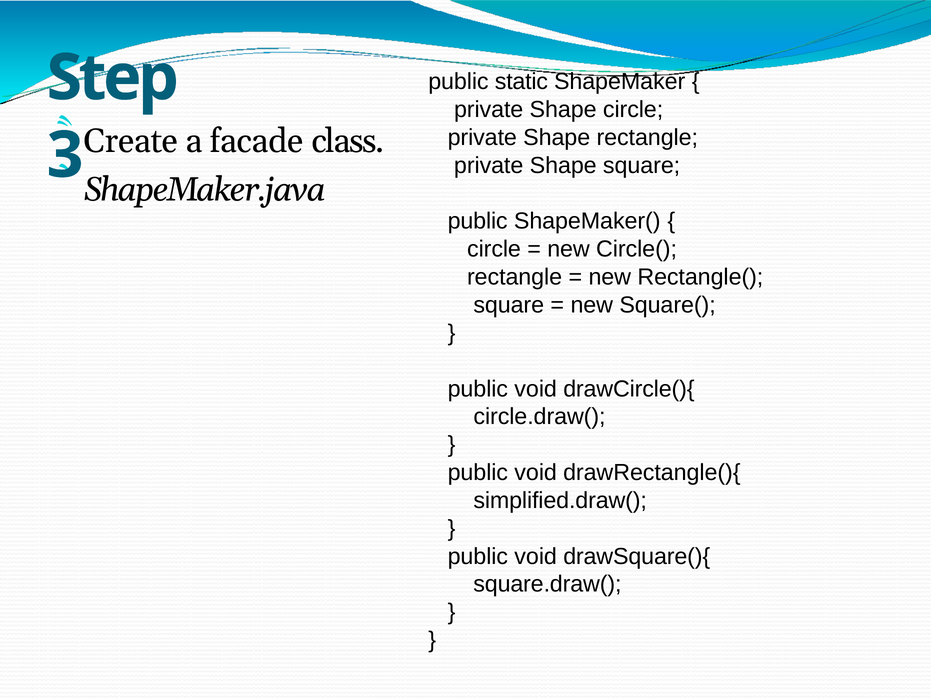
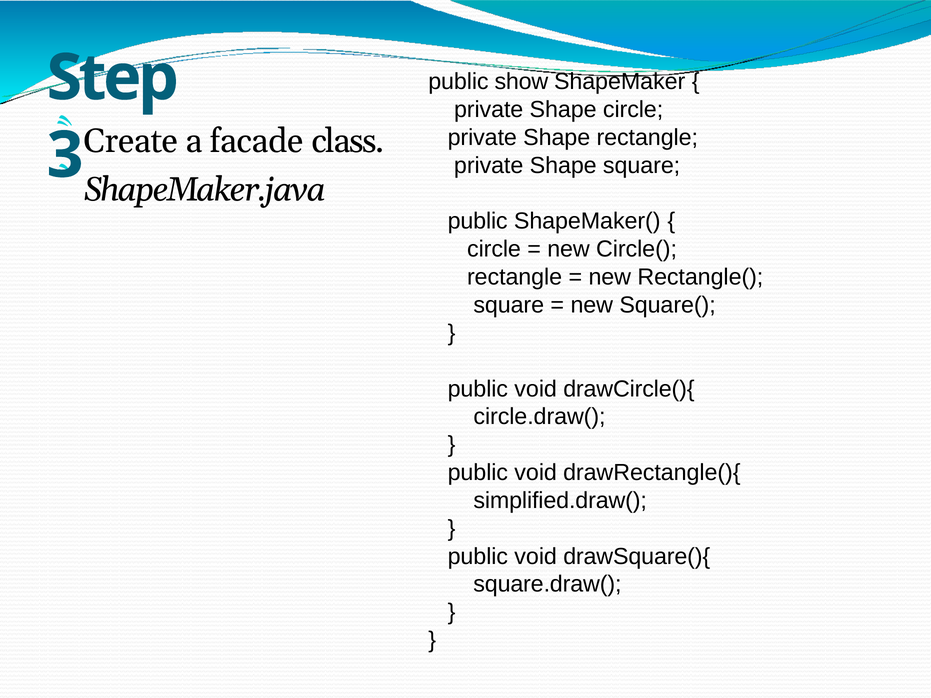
static: static -> show (521, 82)
